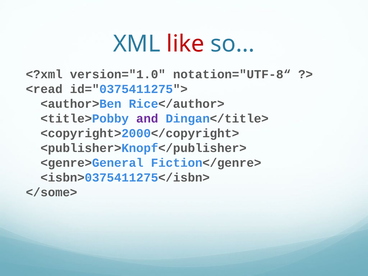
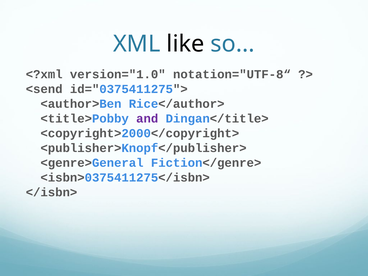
like colour: red -> black (185, 44)
<read: <read -> <send (44, 89)
</some>: </some> -> </isbn> (52, 192)
